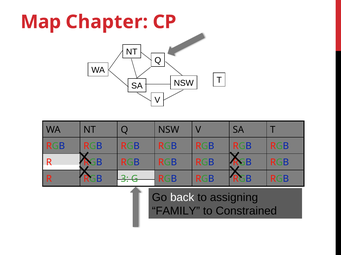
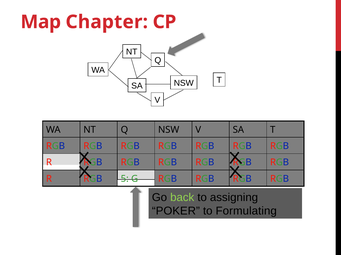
3: 3 -> 5 (125, 179)
back colour: white -> light green (182, 198)
FAMILY: FAMILY -> POKER (176, 212)
Constrained: Constrained -> Formulating (246, 212)
